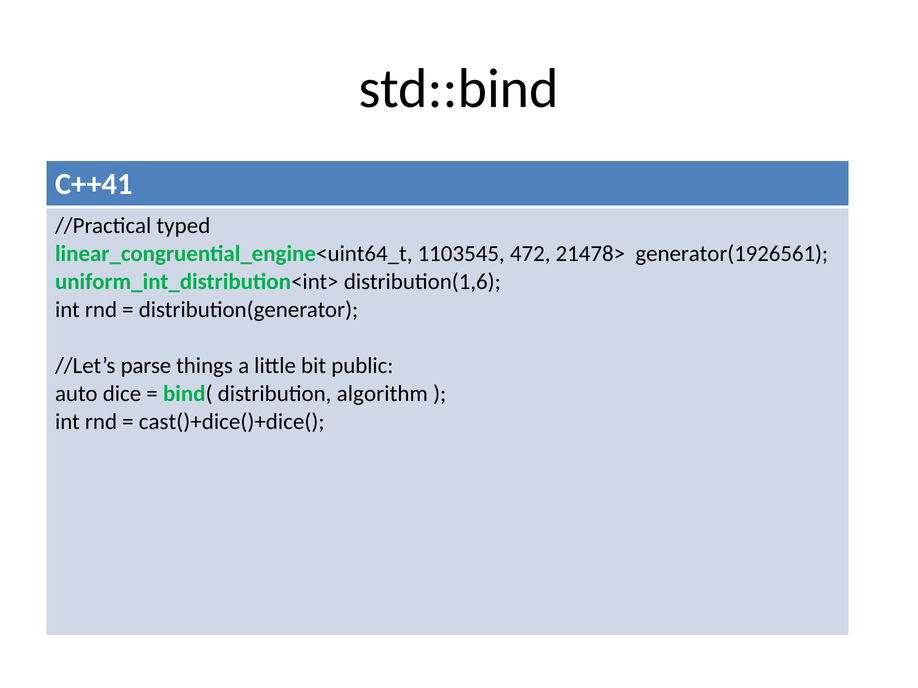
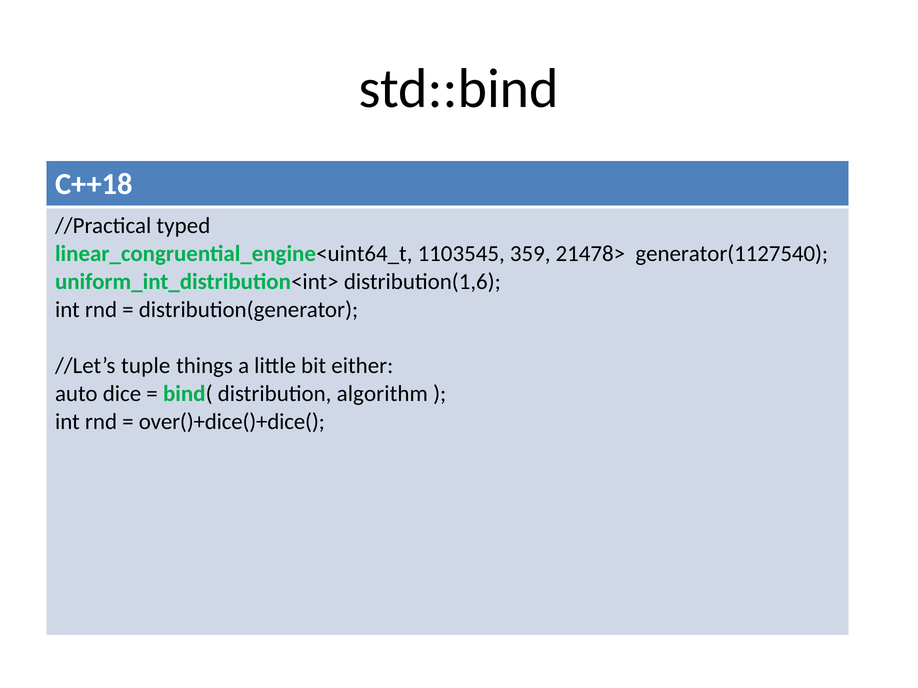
C++41: C++41 -> C++18 (94, 184)
472: 472 -> 359 (530, 254)
generator(1926561: generator(1926561 -> generator(1127540 (732, 254)
parse: parse -> tuple (146, 366)
public: public -> either (362, 366)
cast()+dice()+dice(: cast()+dice()+dice( -> over()+dice()+dice( (232, 422)
